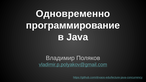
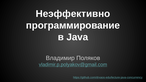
Одновременно: Одновременно -> Неэффективно (73, 14)
